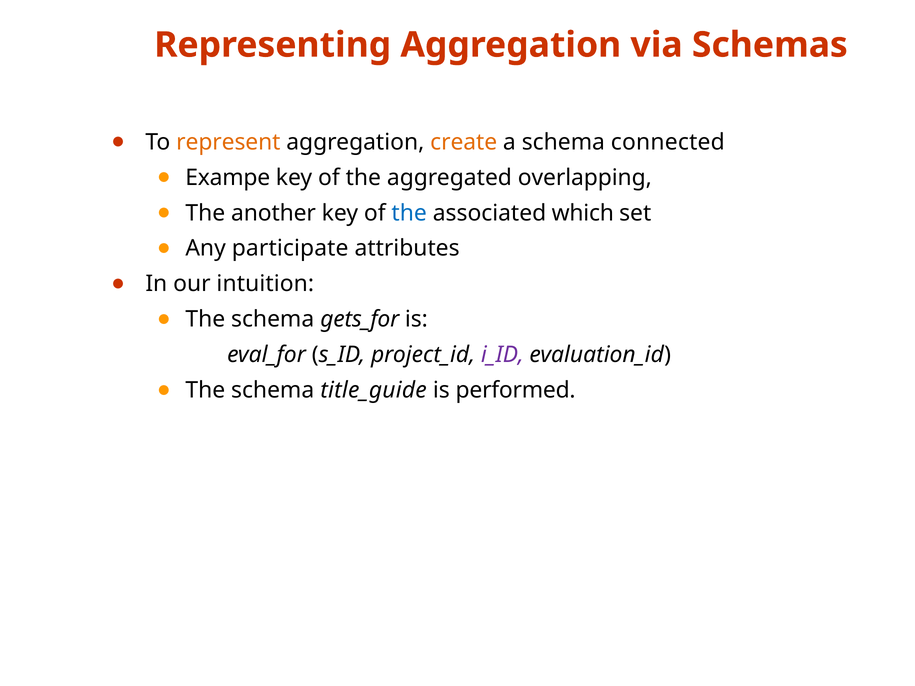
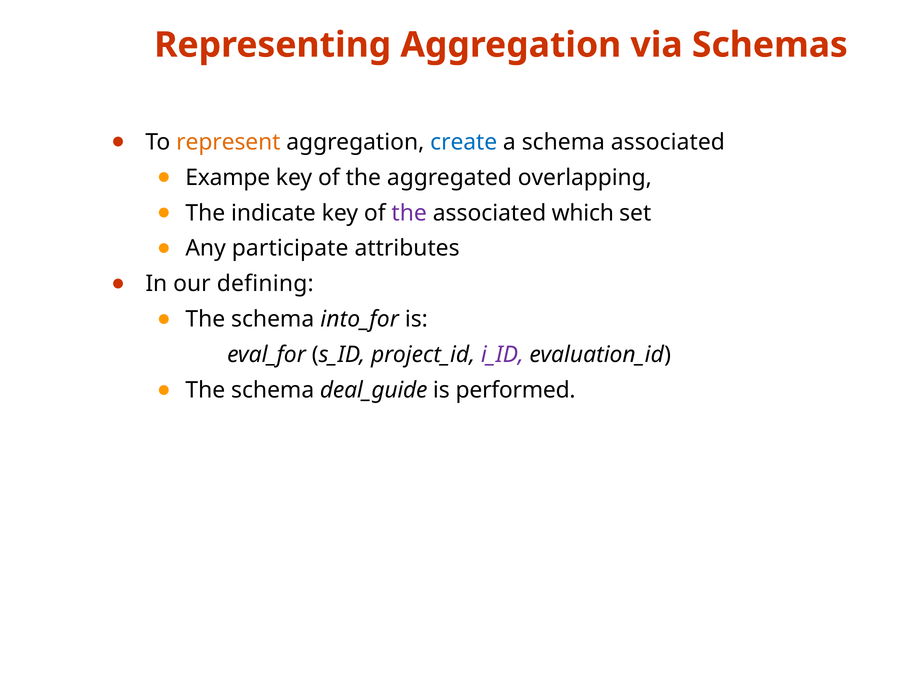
create colour: orange -> blue (464, 142)
schema connected: connected -> associated (668, 142)
another: another -> indicate (273, 213)
the colour: blue -> purple (409, 213)
intuition: intuition -> defining (265, 284)
gets_for: gets_for -> into_for (360, 319)
title_guide: title_guide -> deal_guide (374, 390)
